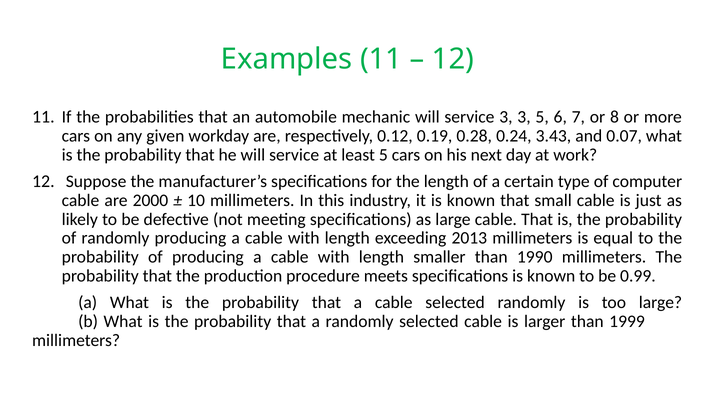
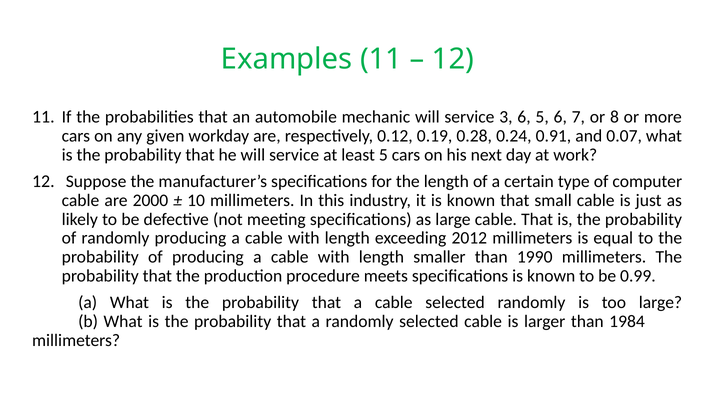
3 3: 3 -> 6 (524, 117)
3.43: 3.43 -> 0.91 (553, 136)
2013: 2013 -> 2012 (469, 238)
1999: 1999 -> 1984 (627, 322)
